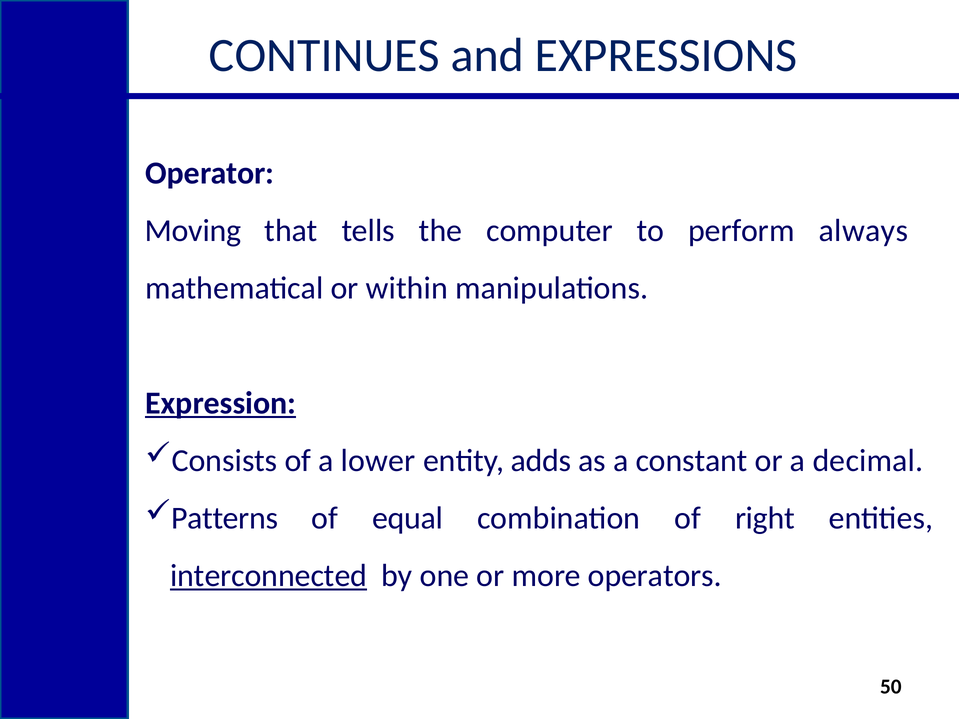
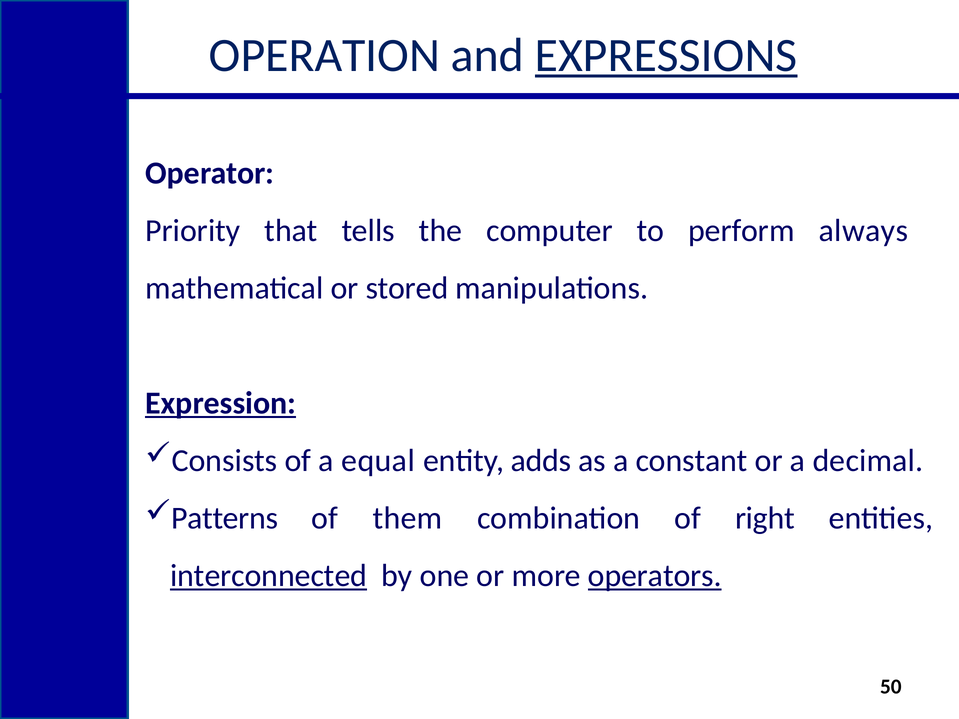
CONTINUES: CONTINUES -> OPERATION (325, 55)
EXPRESSIONS underline: none -> present (666, 55)
Moving: Moving -> Priority (193, 231)
within: within -> stored (407, 288)
lower: lower -> equal (378, 461)
equal: equal -> them (407, 518)
operators underline: none -> present (655, 576)
